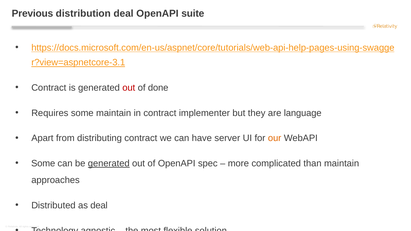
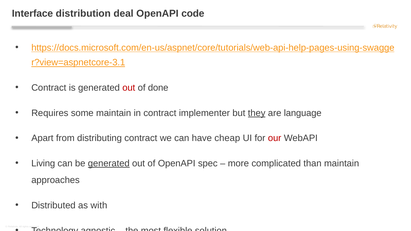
Previous: Previous -> Interface (32, 14)
suite: suite -> code (193, 14)
they underline: none -> present (257, 113)
server: server -> cheap (227, 138)
our colour: orange -> red (275, 138)
Some: Some -> Living (43, 164)
as deal: deal -> with (99, 206)
